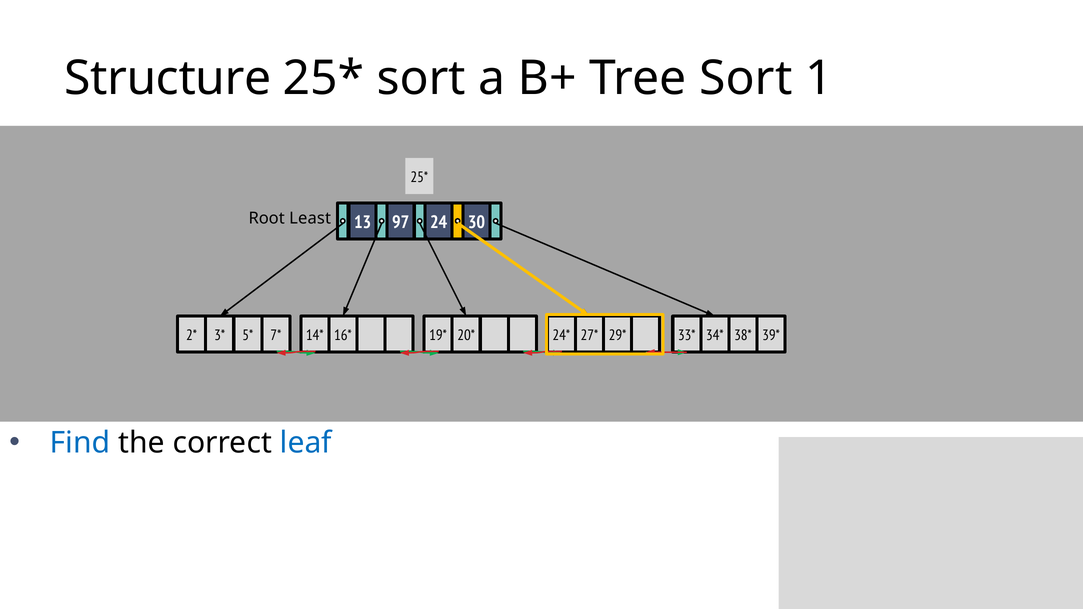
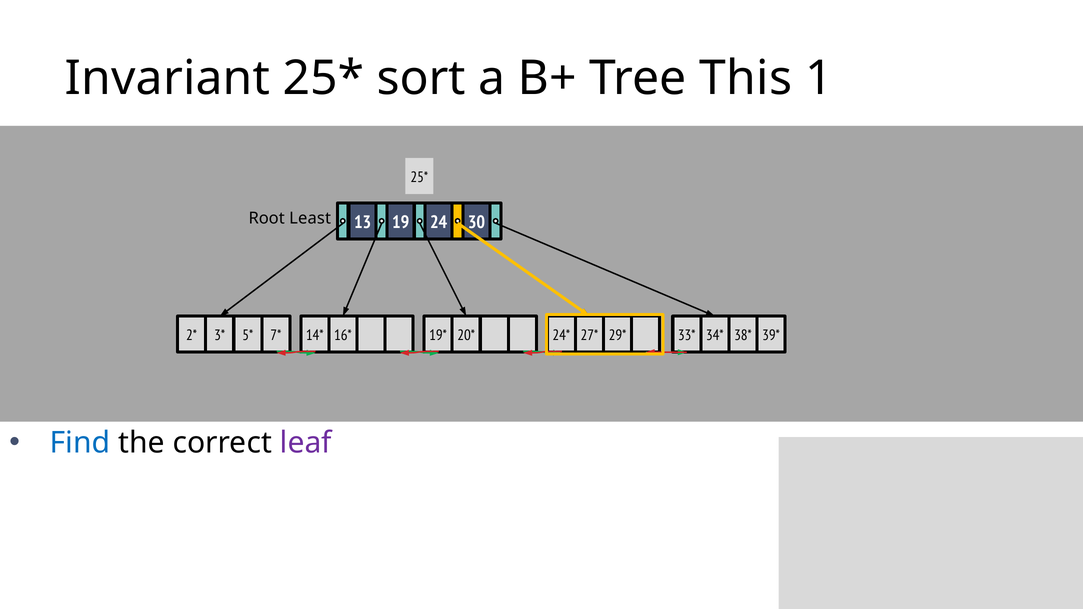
Structure: Structure -> Invariant (168, 79)
Tree Sort: Sort -> This (746, 79)
97: 97 -> 19 (401, 222)
leaf colour: blue -> purple (306, 443)
